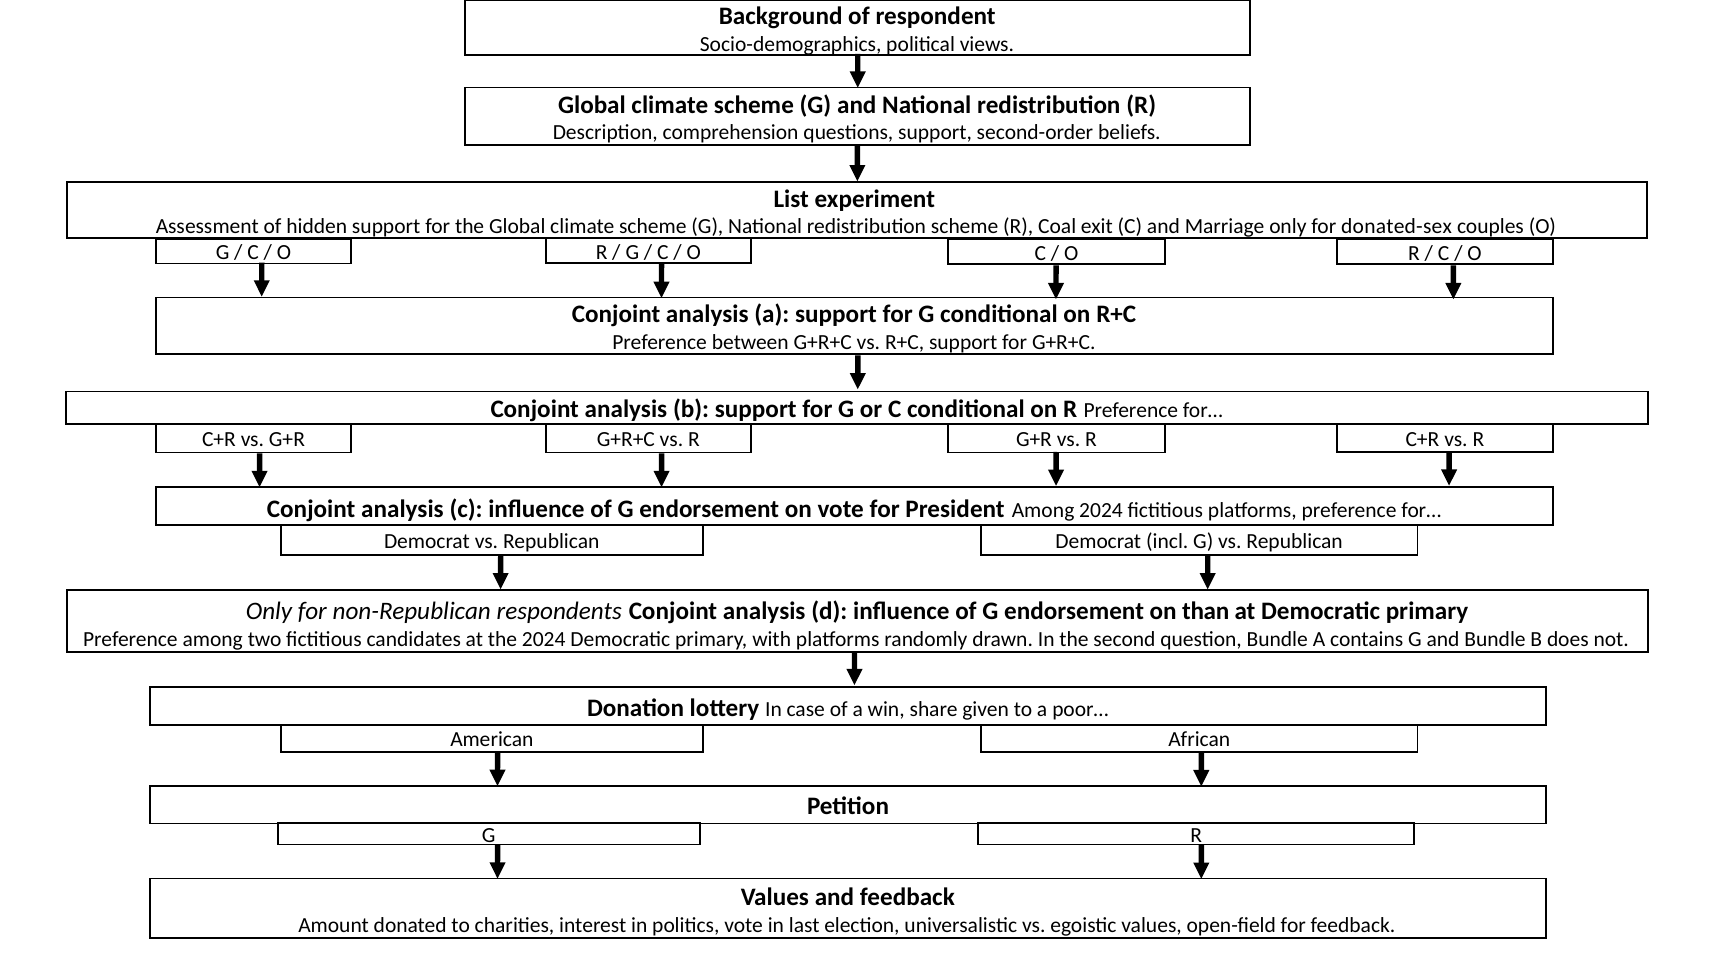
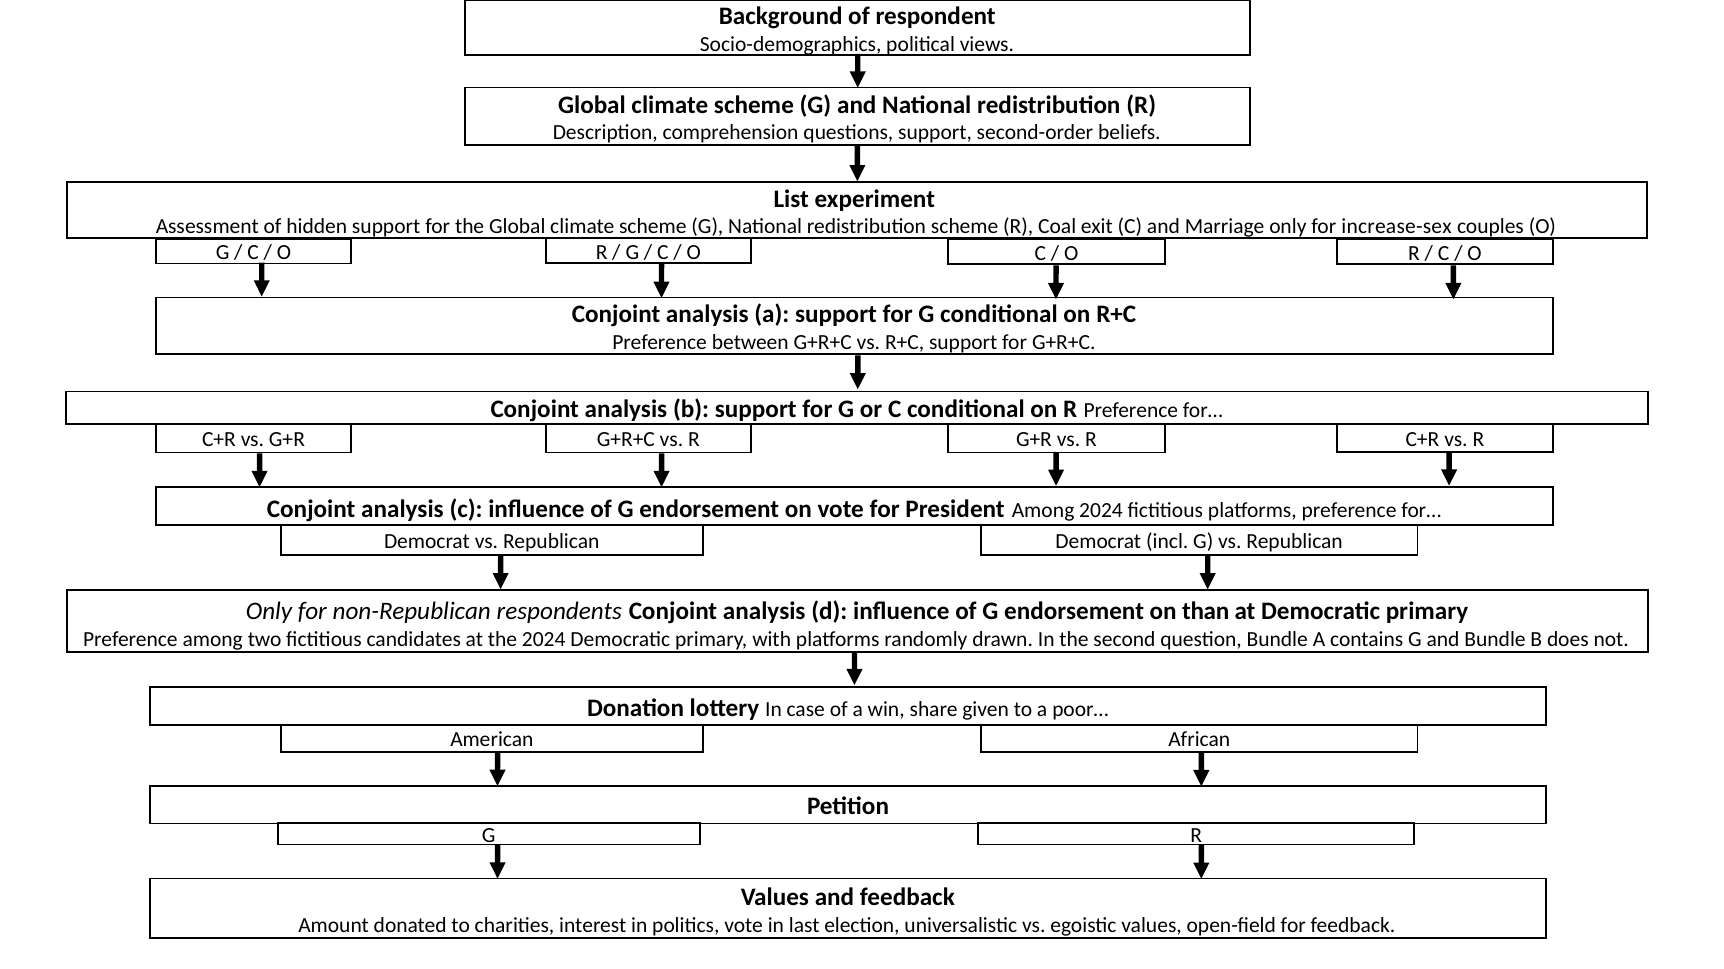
donated-sex: donated-sex -> increase-sex (1397, 227)
